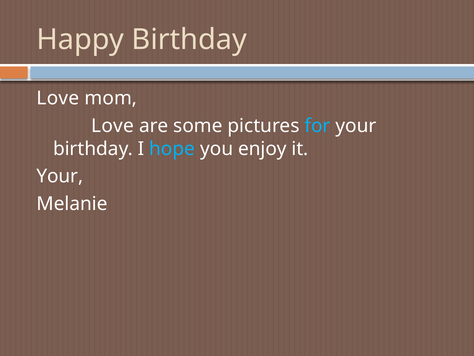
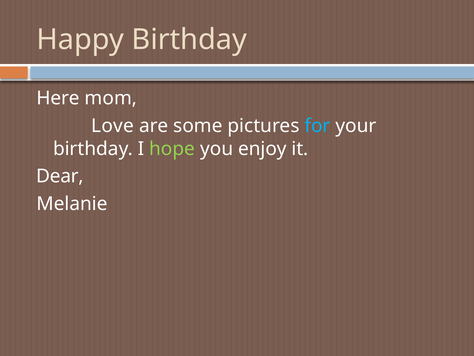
Love: Love -> Here (58, 98)
hope colour: light blue -> light green (172, 149)
Your: Your -> Dear (60, 176)
